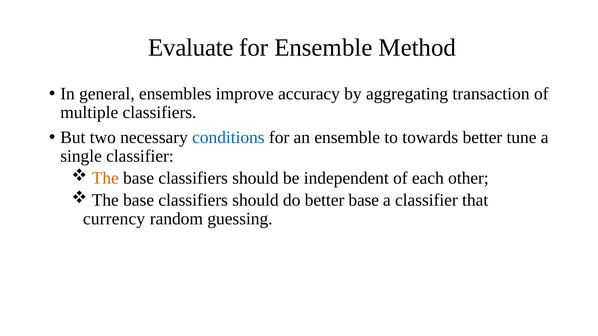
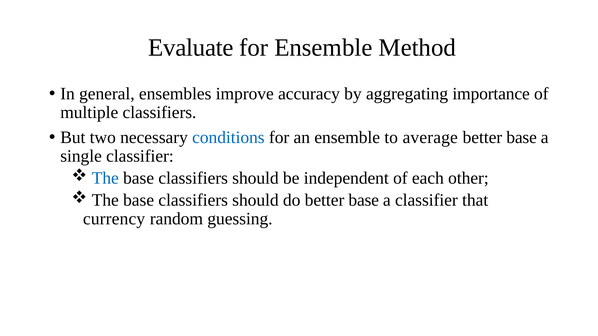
transaction: transaction -> importance (491, 94)
towards: towards -> average (430, 138)
tune: tune -> base (522, 138)
The colour: orange -> blue (105, 178)
